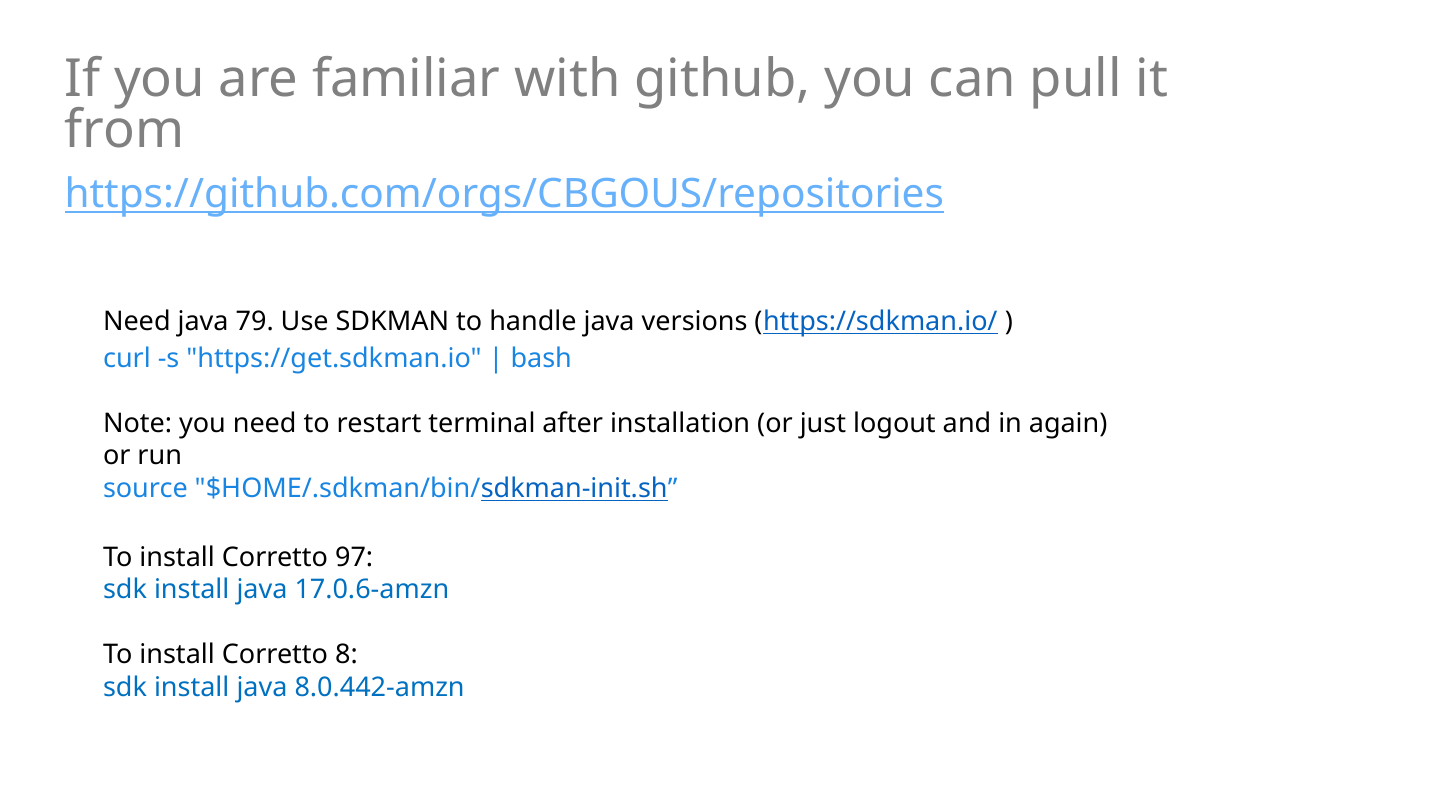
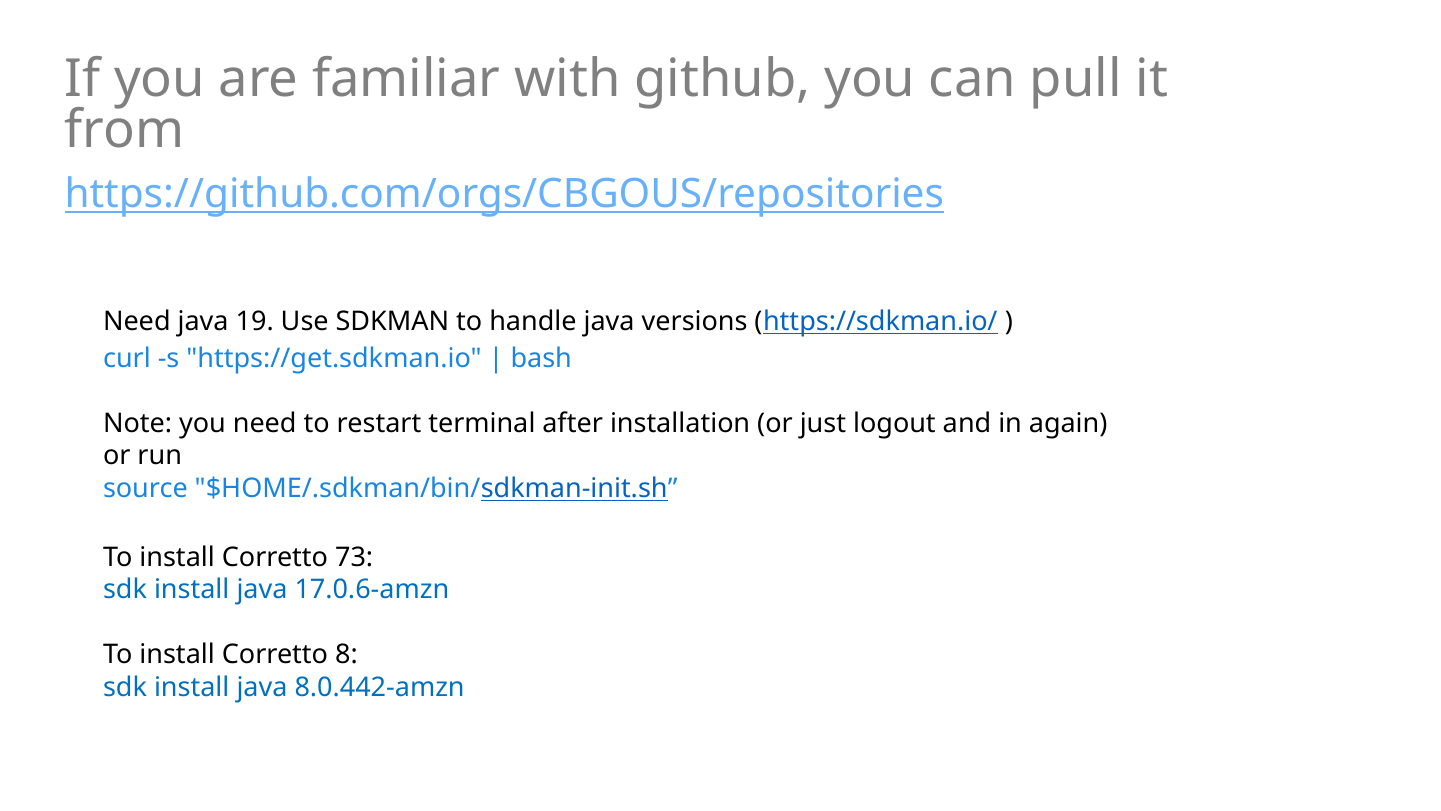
79: 79 -> 19 (255, 321)
97: 97 -> 73 (354, 557)
